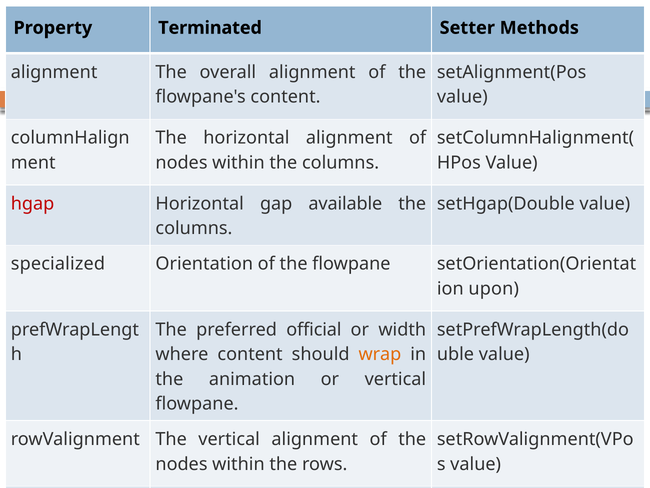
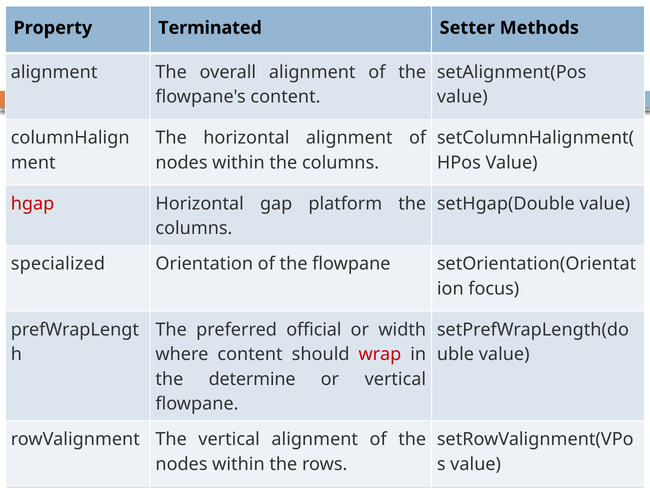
available: available -> platform (345, 204)
upon: upon -> focus (494, 288)
wrap colour: orange -> red (380, 354)
animation: animation -> determine (252, 379)
